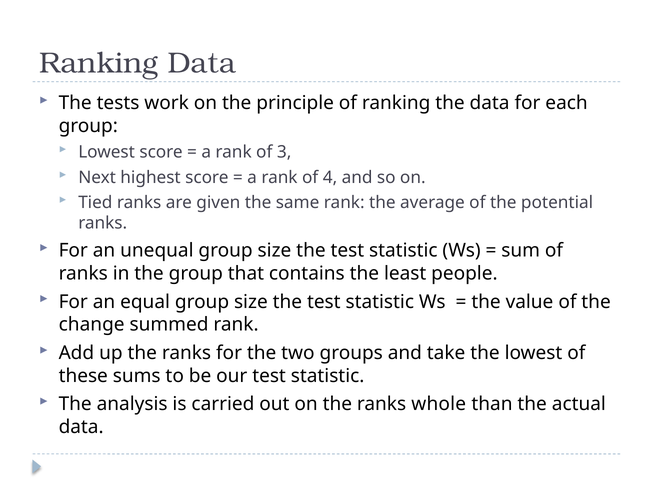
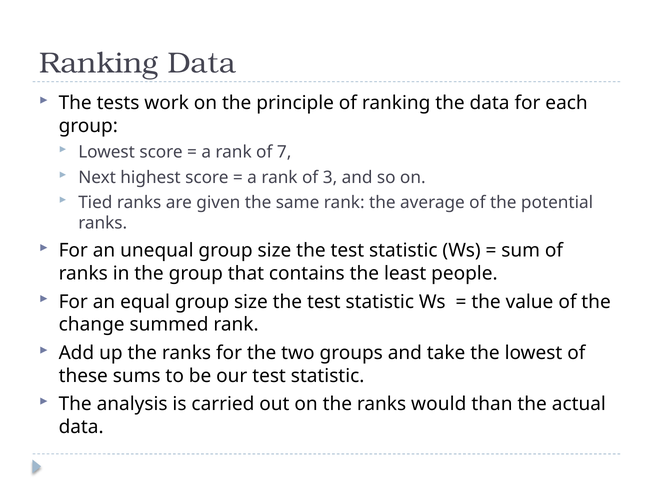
3: 3 -> 7 (284, 152)
4: 4 -> 3 (330, 177)
whole: whole -> would (439, 404)
